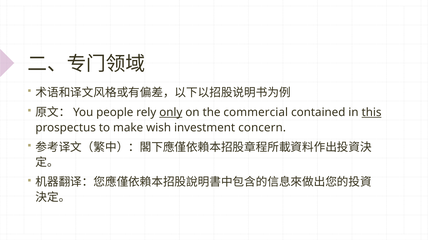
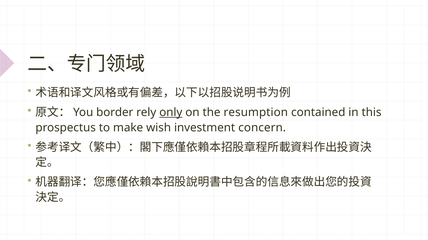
people: people -> border (115, 113)
commercial: commercial -> resumption (256, 113)
this underline: present -> none (372, 113)
